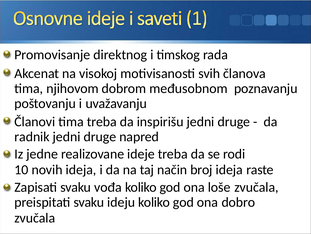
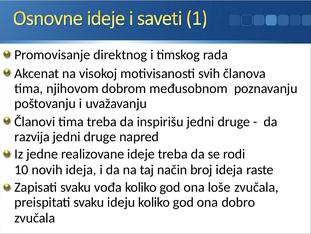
radnik: radnik -> razvija (32, 136)
